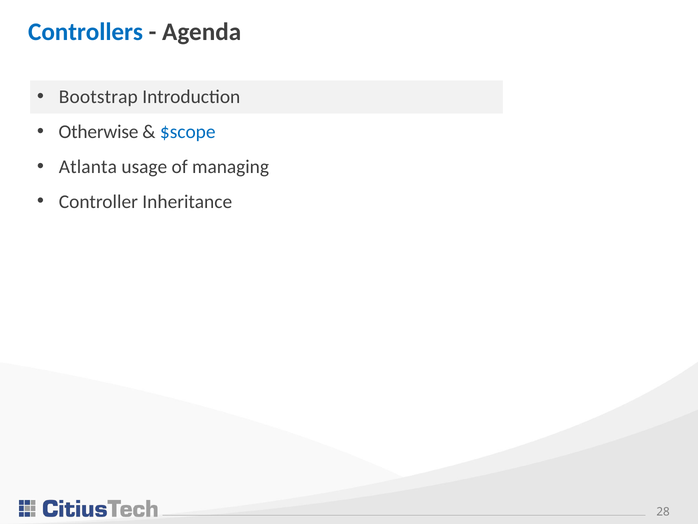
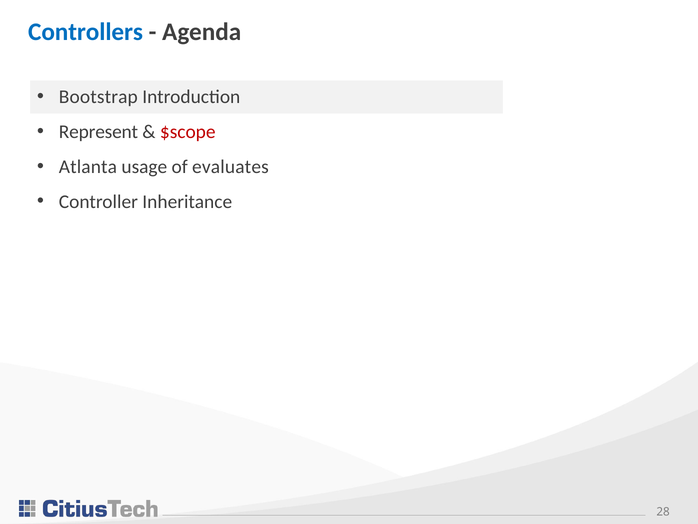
Otherwise: Otherwise -> Represent (98, 132)
$scope colour: blue -> red (188, 132)
managing: managing -> evaluates (230, 167)
